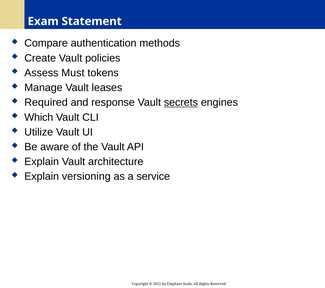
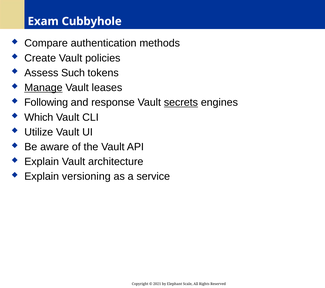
Statement: Statement -> Cubbyhole (92, 21)
Must: Must -> Such (73, 73)
Manage underline: none -> present (43, 88)
Required: Required -> Following (46, 102)
